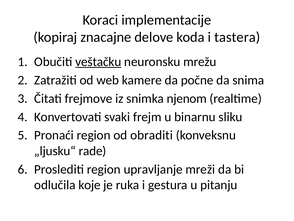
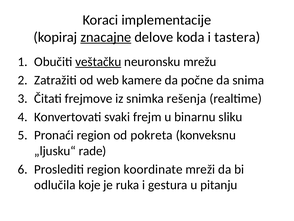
znacajne underline: none -> present (106, 37)
njenom: njenom -> rešenja (187, 98)
obraditi: obraditi -> pokreta (152, 135)
upravljanje: upravljanje -> koordinate (153, 169)
